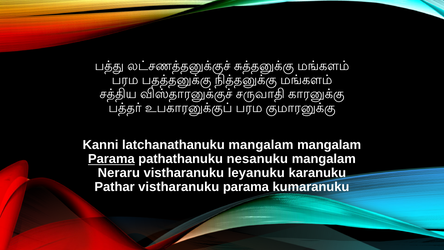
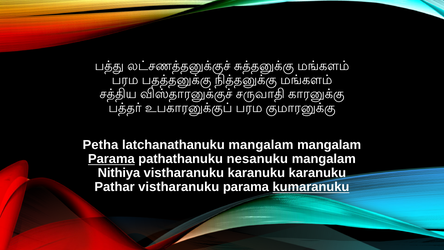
Kanni: Kanni -> Petha (100, 145)
Neraru: Neraru -> Nithiya (119, 173)
vistharanuku leyanuku: leyanuku -> karanuku (256, 173)
kumaranuku underline: none -> present (311, 187)
